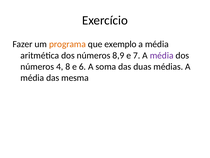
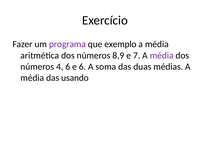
programa colour: orange -> purple (67, 44)
4 8: 8 -> 6 (68, 66)
mesma: mesma -> usando (75, 78)
